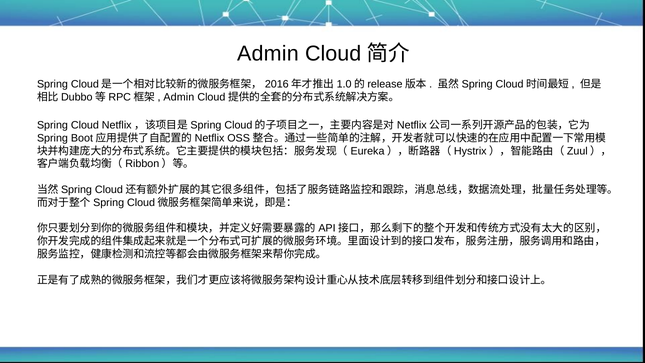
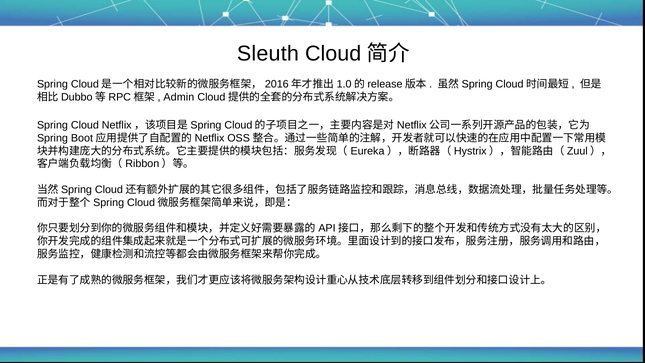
Admin: Admin -> Sleuth (268, 53)
